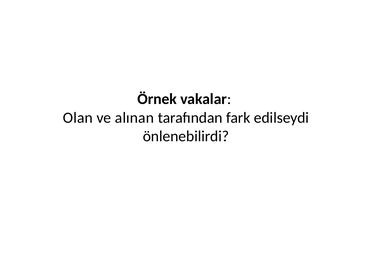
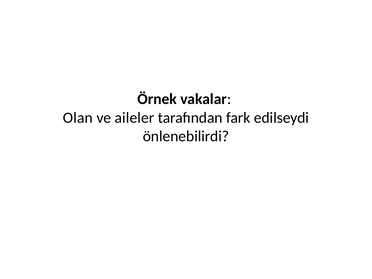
alınan: alınan -> aileler (134, 118)
